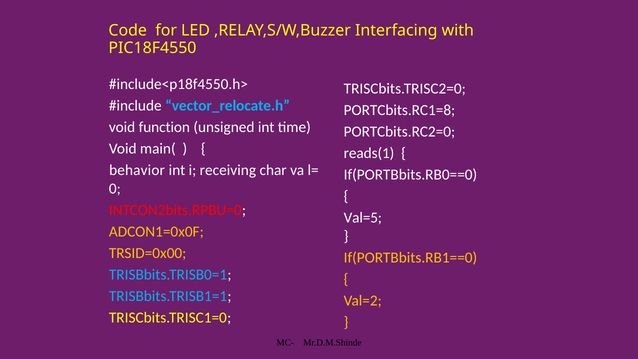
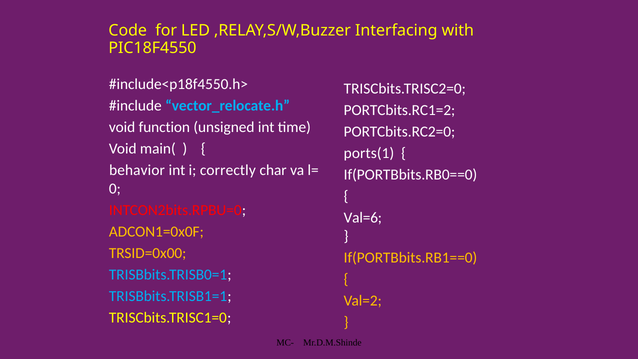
PORTCbits.RC1=8: PORTCbits.RC1=8 -> PORTCbits.RC1=2 (399, 110)
reads(1: reads(1 -> ports(1 (369, 153)
receiving: receiving -> correctly (228, 170)
Val=5: Val=5 -> Val=6 (363, 218)
